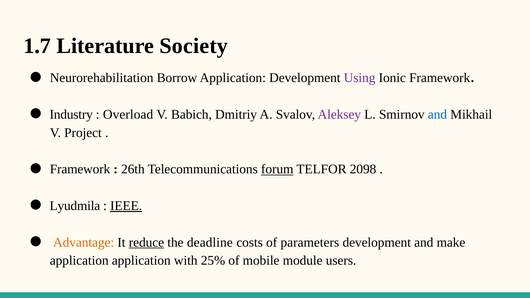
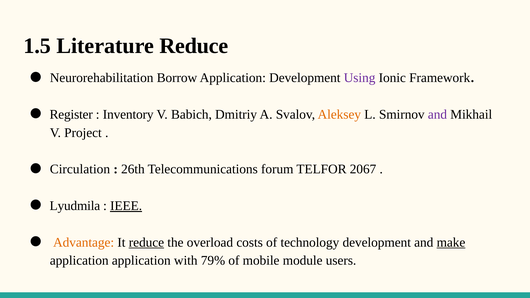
1.7: 1.7 -> 1.5 (37, 46)
Literature Society: Society -> Reduce (194, 46)
Industry: Industry -> Register (71, 114)
Overload: Overload -> Inventory (128, 114)
Aleksey colour: purple -> orange (339, 114)
and colour: blue -> purple (437, 114)
Framework: Framework -> Circulation (80, 169)
forum underline: present -> none (277, 169)
2098: 2098 -> 2067 (363, 169)
deadline: deadline -> overload (210, 242)
parameters: parameters -> technology (310, 242)
make underline: none -> present (451, 242)
25%: 25% -> 79% (213, 261)
